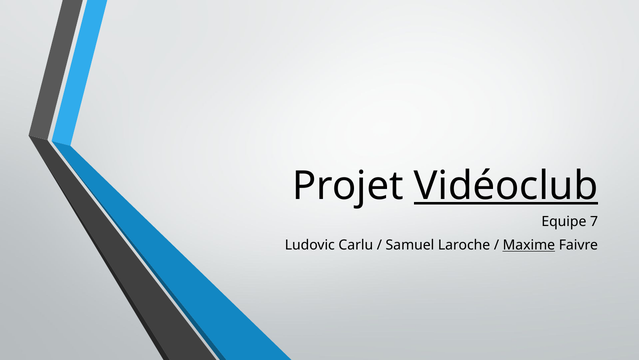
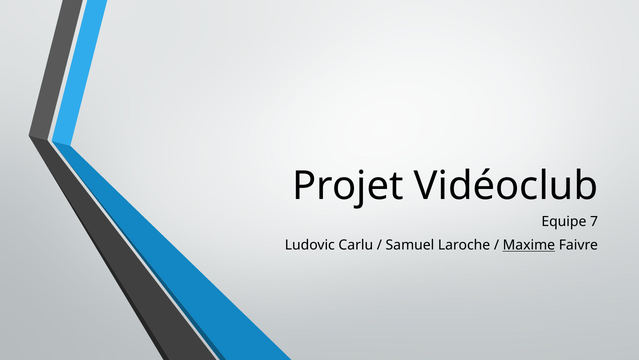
Vidéoclub underline: present -> none (506, 186)
